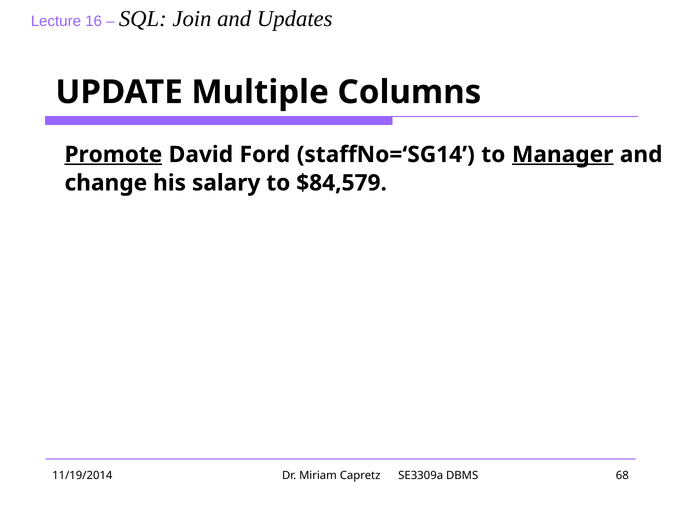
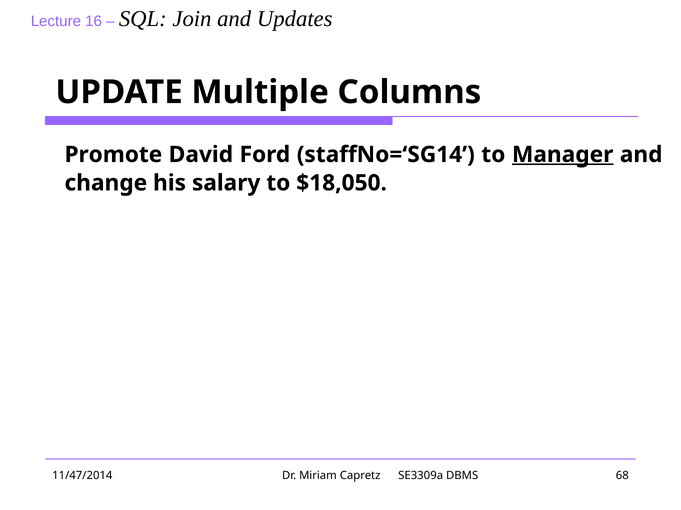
Promote underline: present -> none (113, 155)
$84,579: $84,579 -> $18,050 (342, 183)
11/19/2014: 11/19/2014 -> 11/47/2014 (82, 476)
